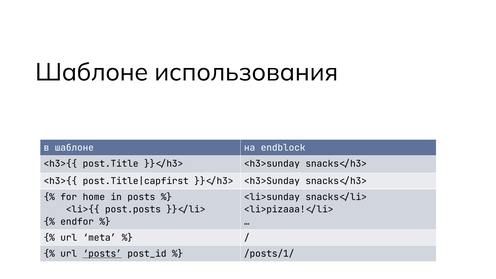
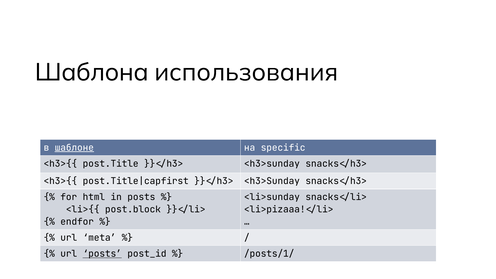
Шаблоне: Шаблоне -> Шаблона (92, 72)
шаблоне underline: none -> present (74, 148)
endblock: endblock -> specific (283, 148)
home: home -> html (94, 197)
post.posts: post.posts -> post.block (133, 209)
